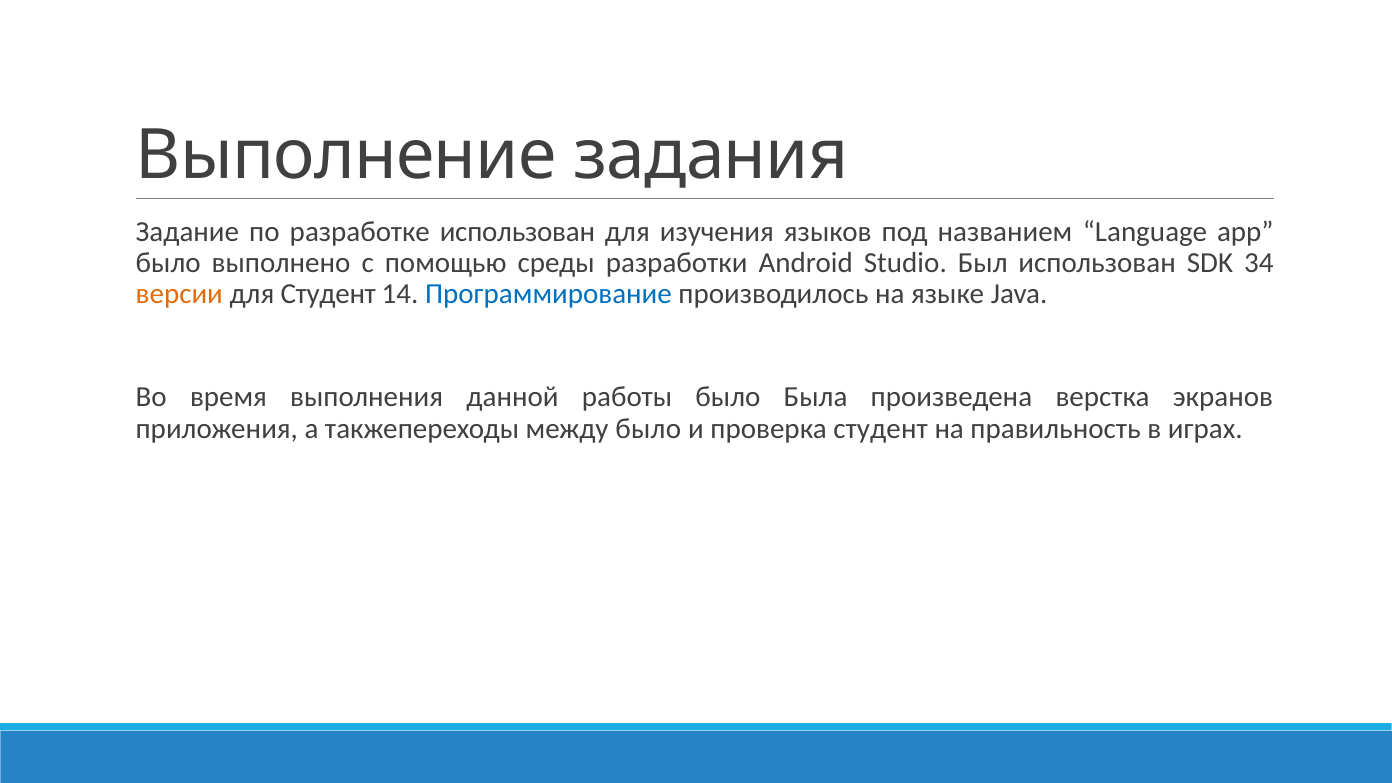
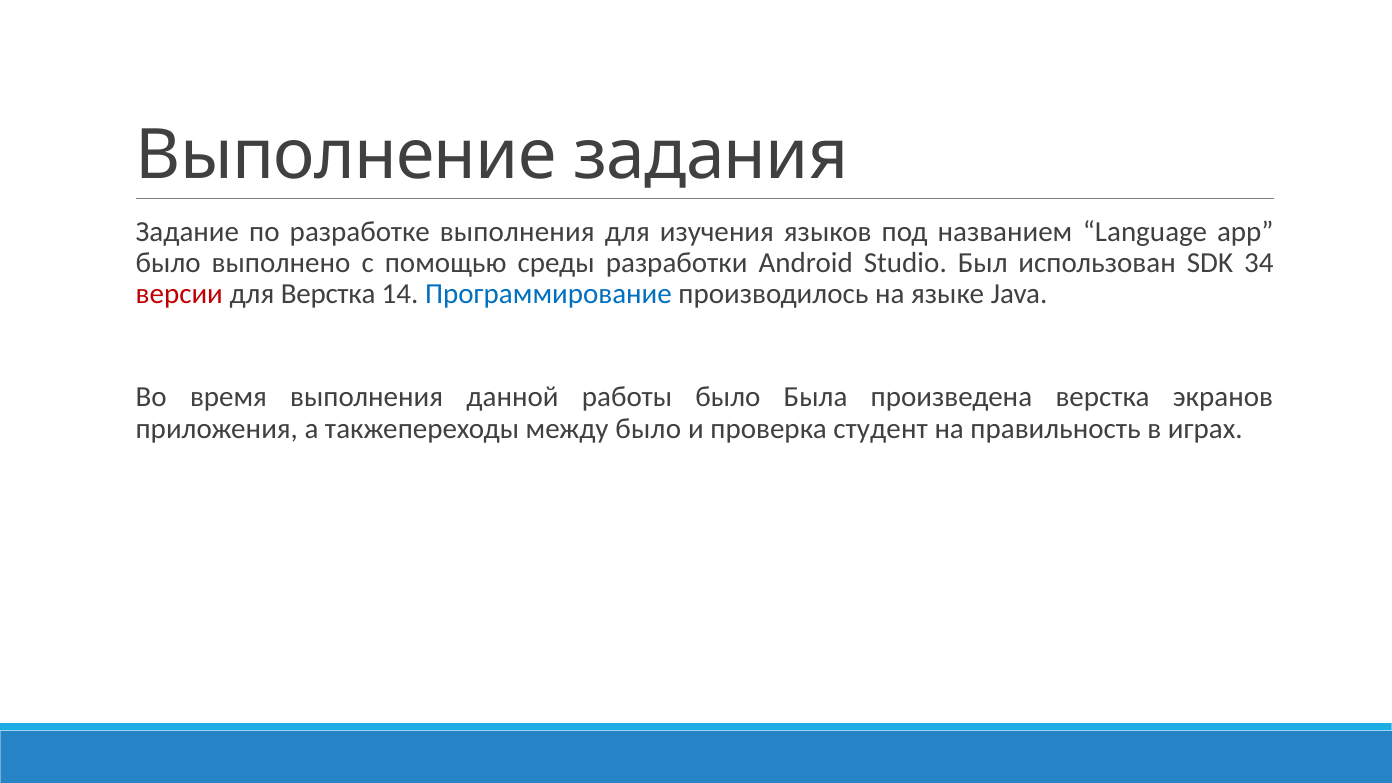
разработке использован: использован -> выполнения (517, 231)
версии colour: orange -> red (179, 294)
для Студент: Студент -> Верстка (328, 294)
